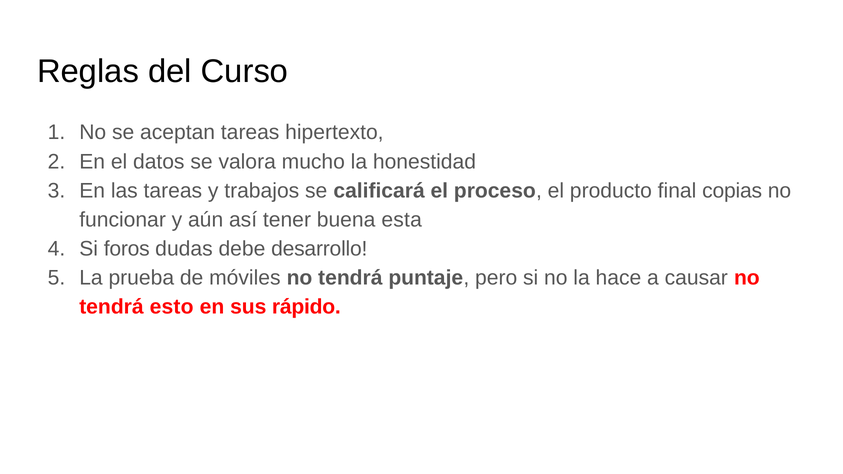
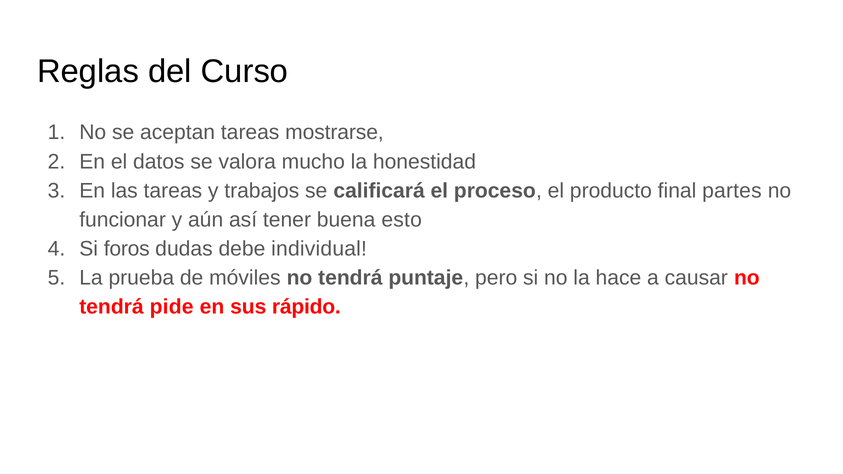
hipertexto: hipertexto -> mostrarse (334, 133)
copias: copias -> partes (732, 191)
esta: esta -> esto (402, 220)
desarrollo: desarrollo -> individual (319, 249)
esto: esto -> pide (172, 307)
